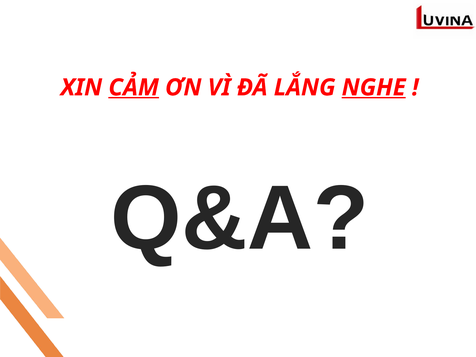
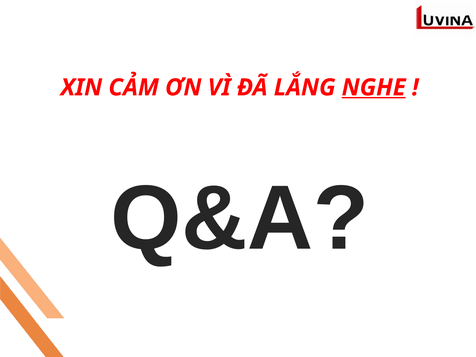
CẢM underline: present -> none (134, 88)
